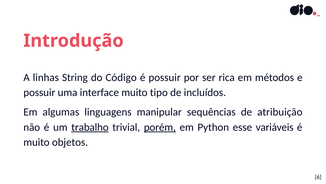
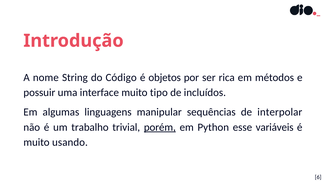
linhas: linhas -> nome (46, 77)
é possuir: possuir -> objetos (165, 77)
atribuição: atribuição -> interpolar (280, 112)
trabalho underline: present -> none (90, 127)
objetos: objetos -> usando (70, 142)
